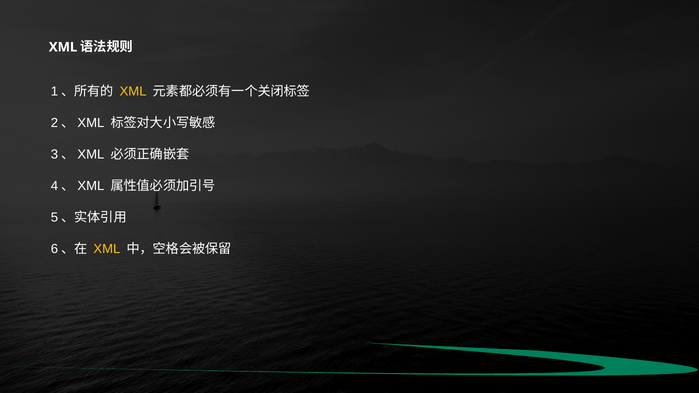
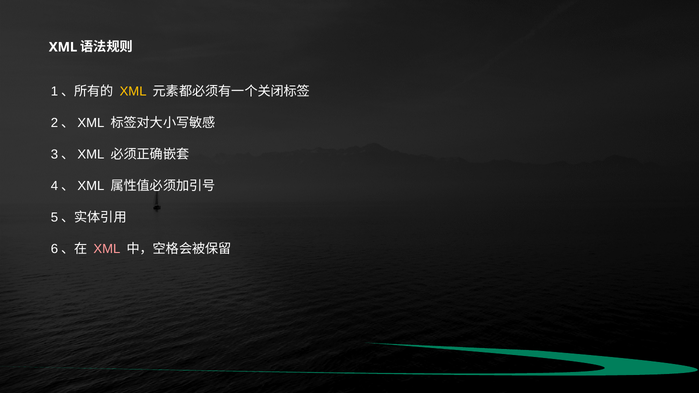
XML colour: yellow -> pink (107, 249)
